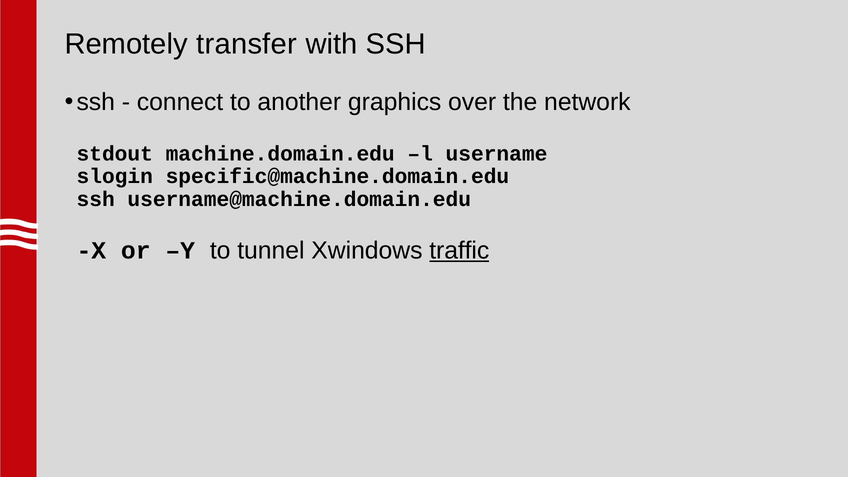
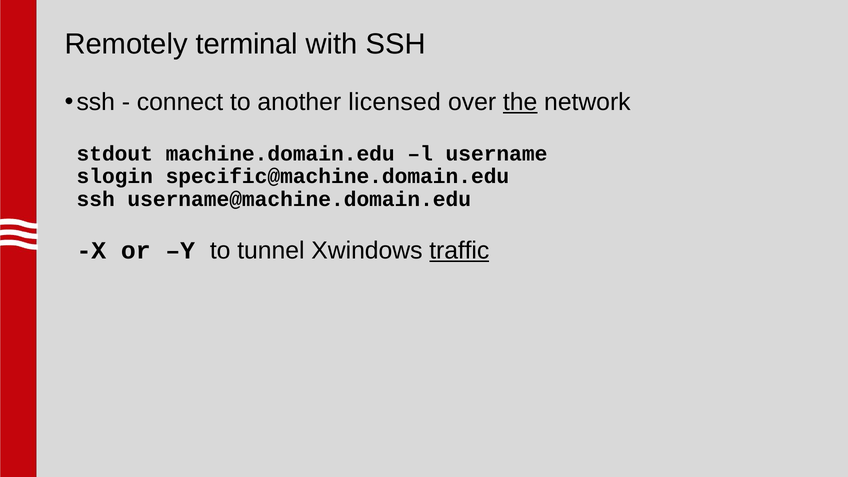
transfer: transfer -> terminal (247, 44)
graphics: graphics -> licensed (395, 102)
the underline: none -> present (520, 102)
